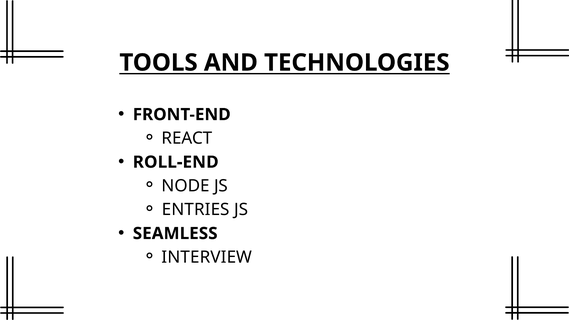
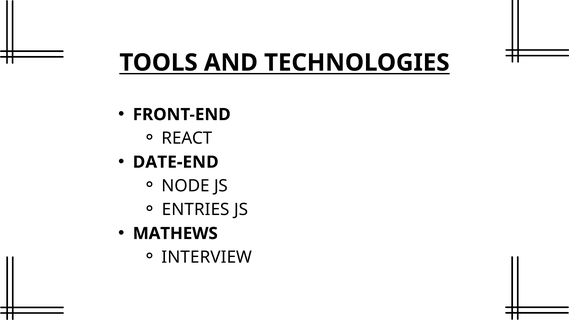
ROLL-END: ROLL-END -> DATE-END (176, 162)
SEAMLESS: SEAMLESS -> MATHEWS (175, 234)
